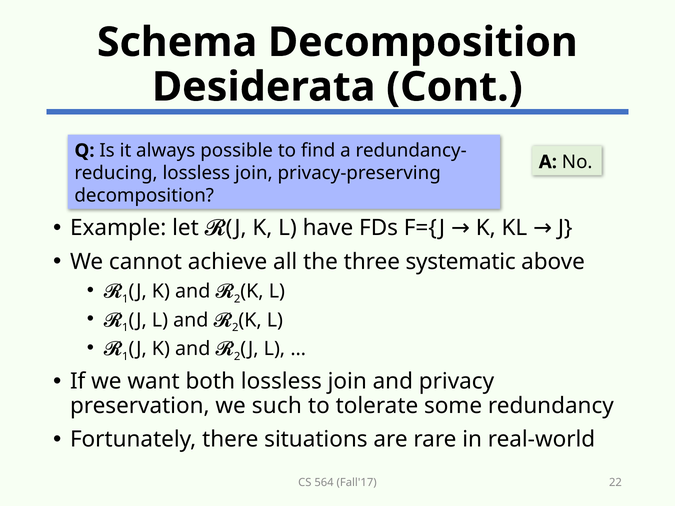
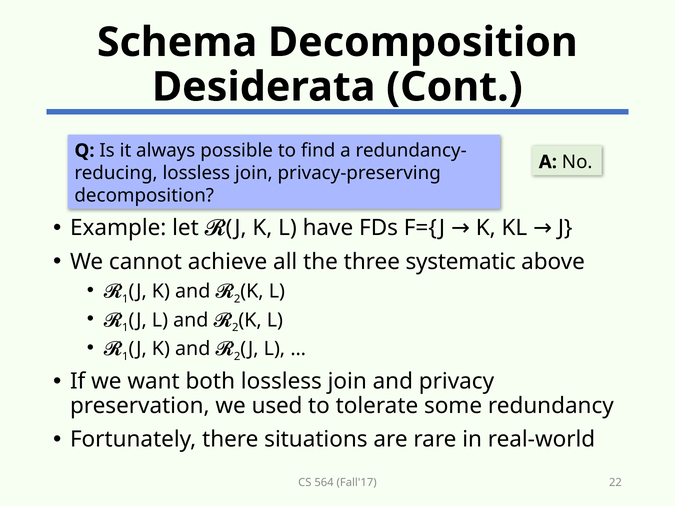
such: such -> used (277, 406)
